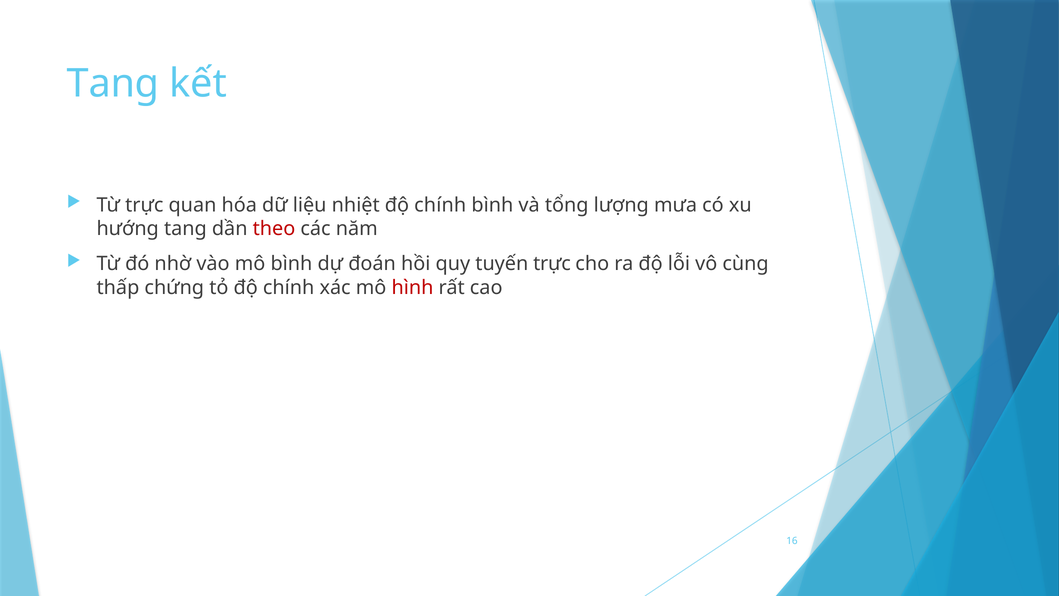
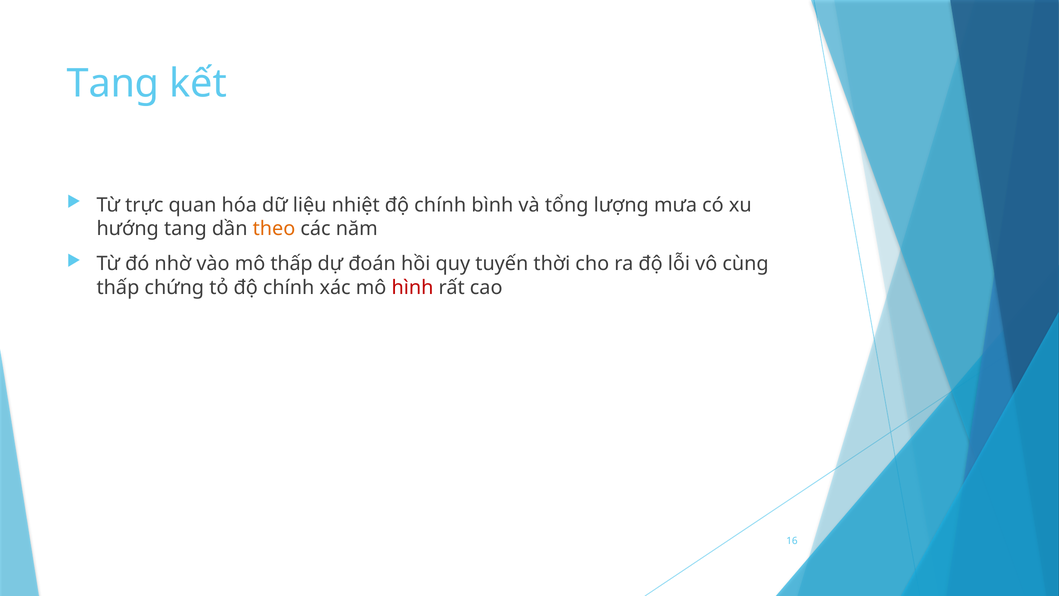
theo colour: red -> orange (274, 229)
mô bình: bình -> thấp (292, 264)
tuyến trực: trực -> thời (552, 264)
